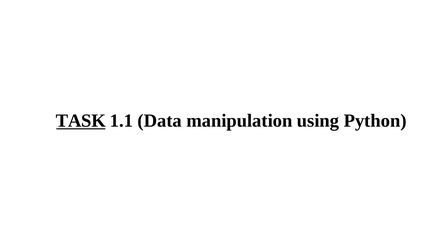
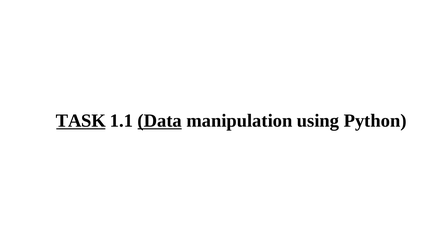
Data underline: none -> present (160, 121)
